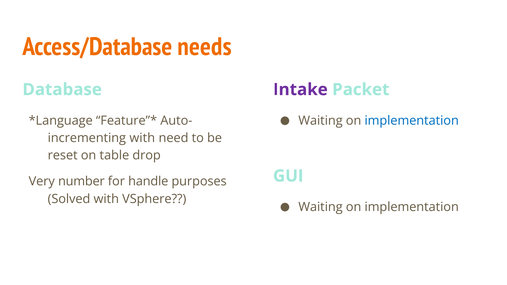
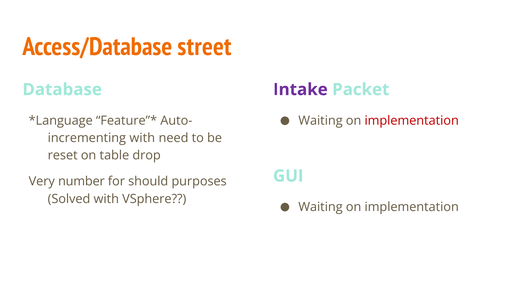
needs: needs -> street (205, 47)
implementation colour: blue -> red (412, 121)
handle: handle -> should (148, 182)
